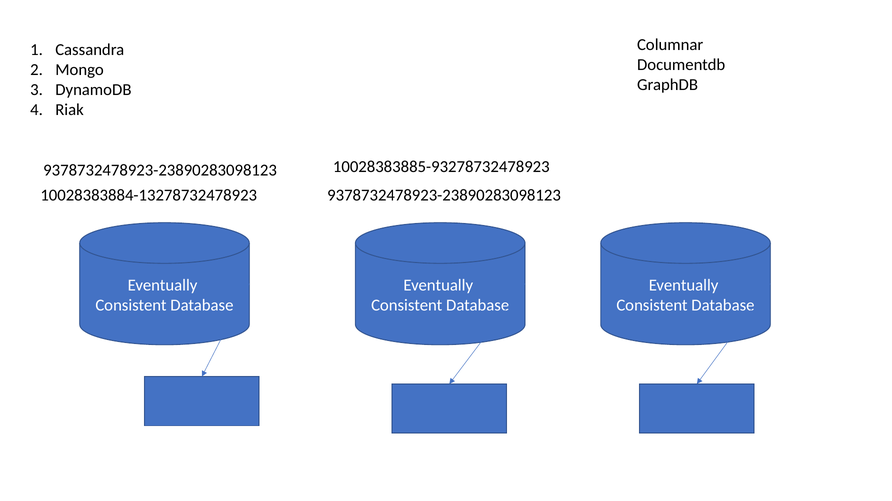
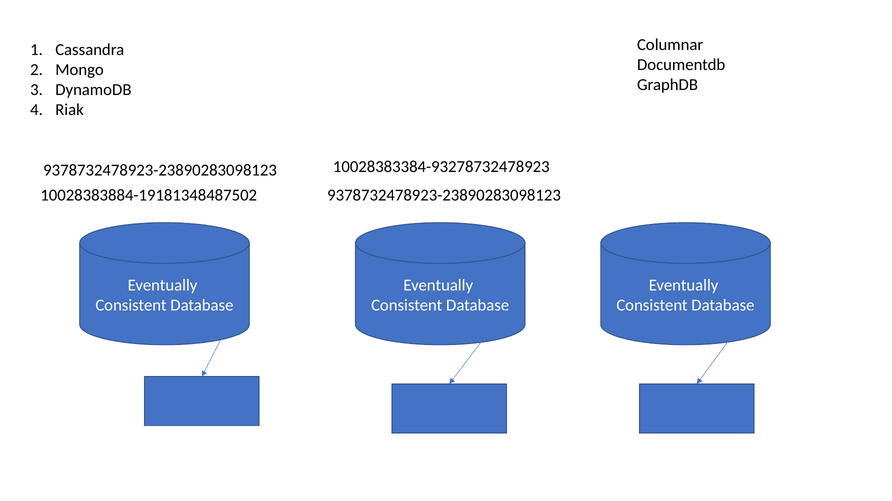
10028383885-93278732478923: 10028383885-93278732478923 -> 10028383384-93278732478923 (441, 167)
10028383884-13278732478923: 10028383884-13278732478923 -> 10028383884-19181348487502 (149, 196)
